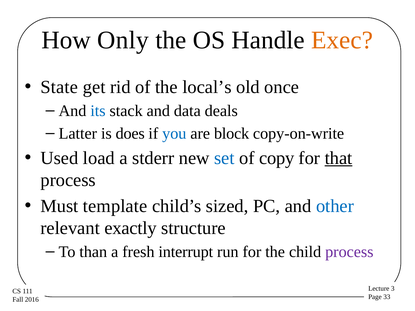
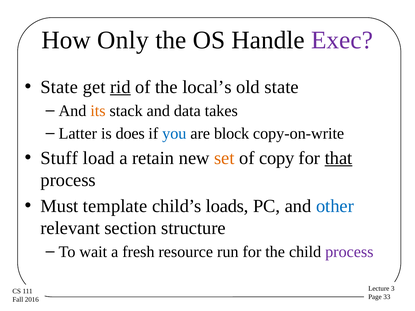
Exec colour: orange -> purple (342, 40)
rid underline: none -> present (120, 87)
old once: once -> state (282, 87)
its colour: blue -> orange (98, 111)
deals: deals -> takes (221, 111)
Used: Used -> Stuff (59, 158)
stderr: stderr -> retain (153, 158)
set colour: blue -> orange (224, 158)
sized: sized -> loads (227, 206)
exactly: exactly -> section (131, 228)
than: than -> wait (93, 252)
interrupt: interrupt -> resource (186, 252)
